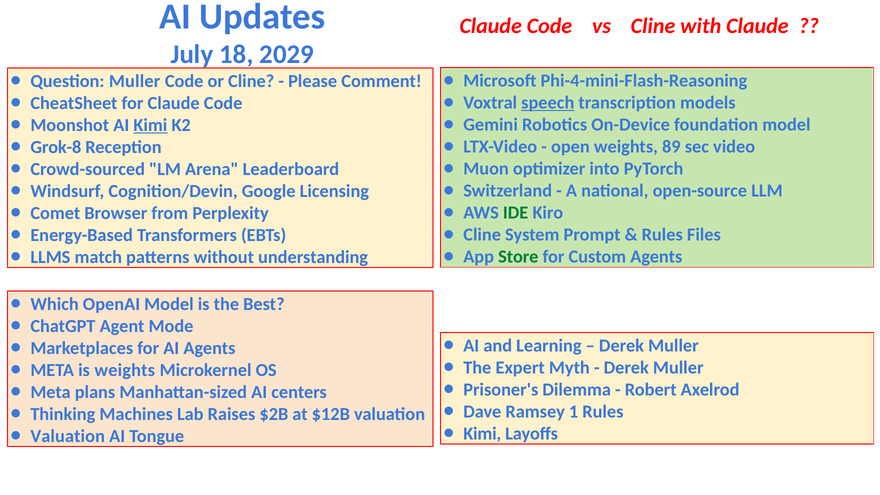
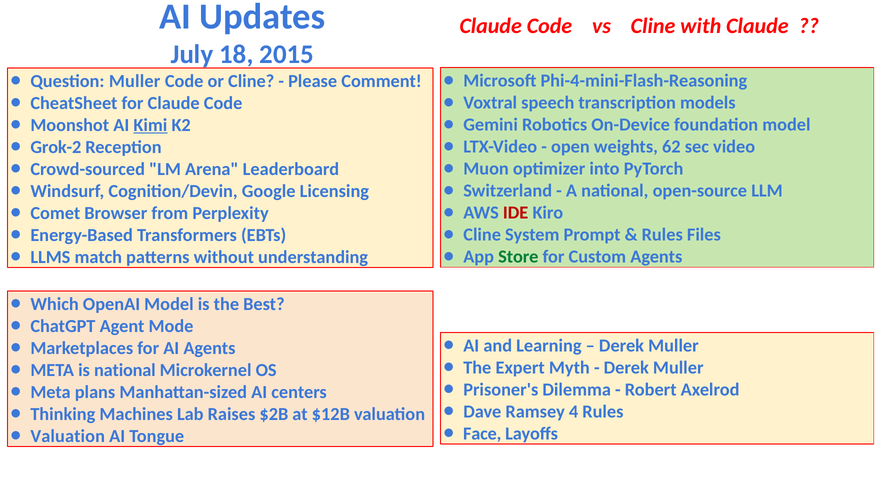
2029: 2029 -> 2015 (287, 54)
speech underline: present -> none (548, 103)
89: 89 -> 62 (671, 147)
Grok-8: Grok-8 -> Grok-2 (56, 147)
IDE colour: green -> red (516, 213)
is weights: weights -> national (125, 370)
1: 1 -> 4 (574, 412)
Kimi: Kimi -> Face (482, 434)
